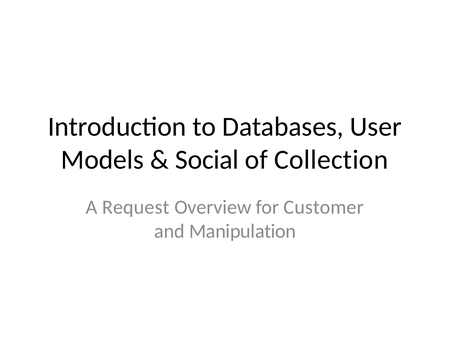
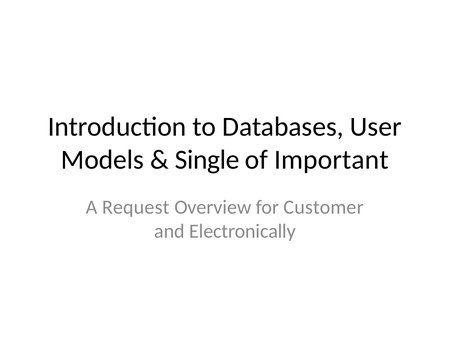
Social: Social -> Single (207, 159)
Collection: Collection -> Important (331, 159)
Manipulation: Manipulation -> Electronically (243, 231)
